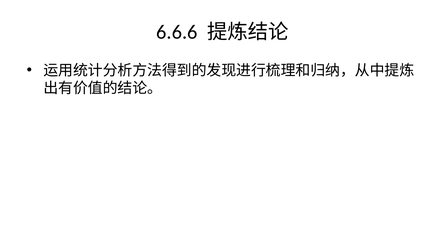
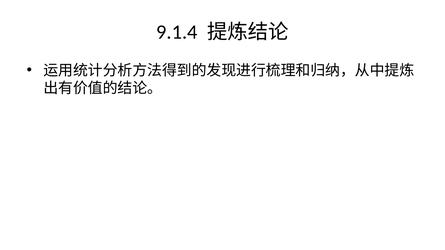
6.6.6: 6.6.6 -> 9.1.4 (177, 32)
